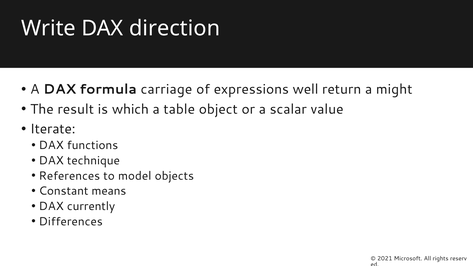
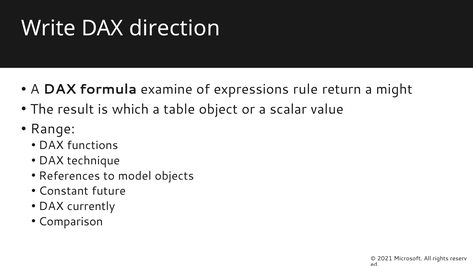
carriage: carriage -> examine (167, 89)
well: well -> rule (305, 89)
Iterate: Iterate -> Range (53, 129)
means: means -> future (109, 191)
Differences: Differences -> Comparison (71, 222)
